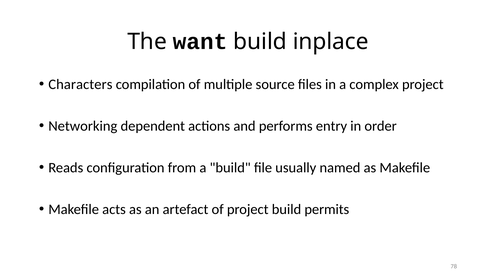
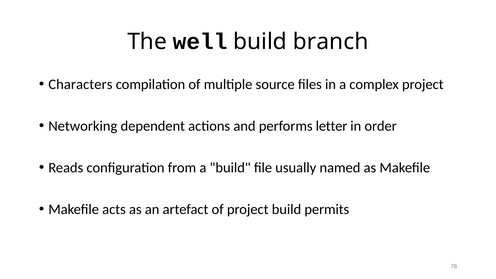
want: want -> well (200, 42)
inplace: inplace -> branch (331, 42)
entry: entry -> letter (332, 126)
